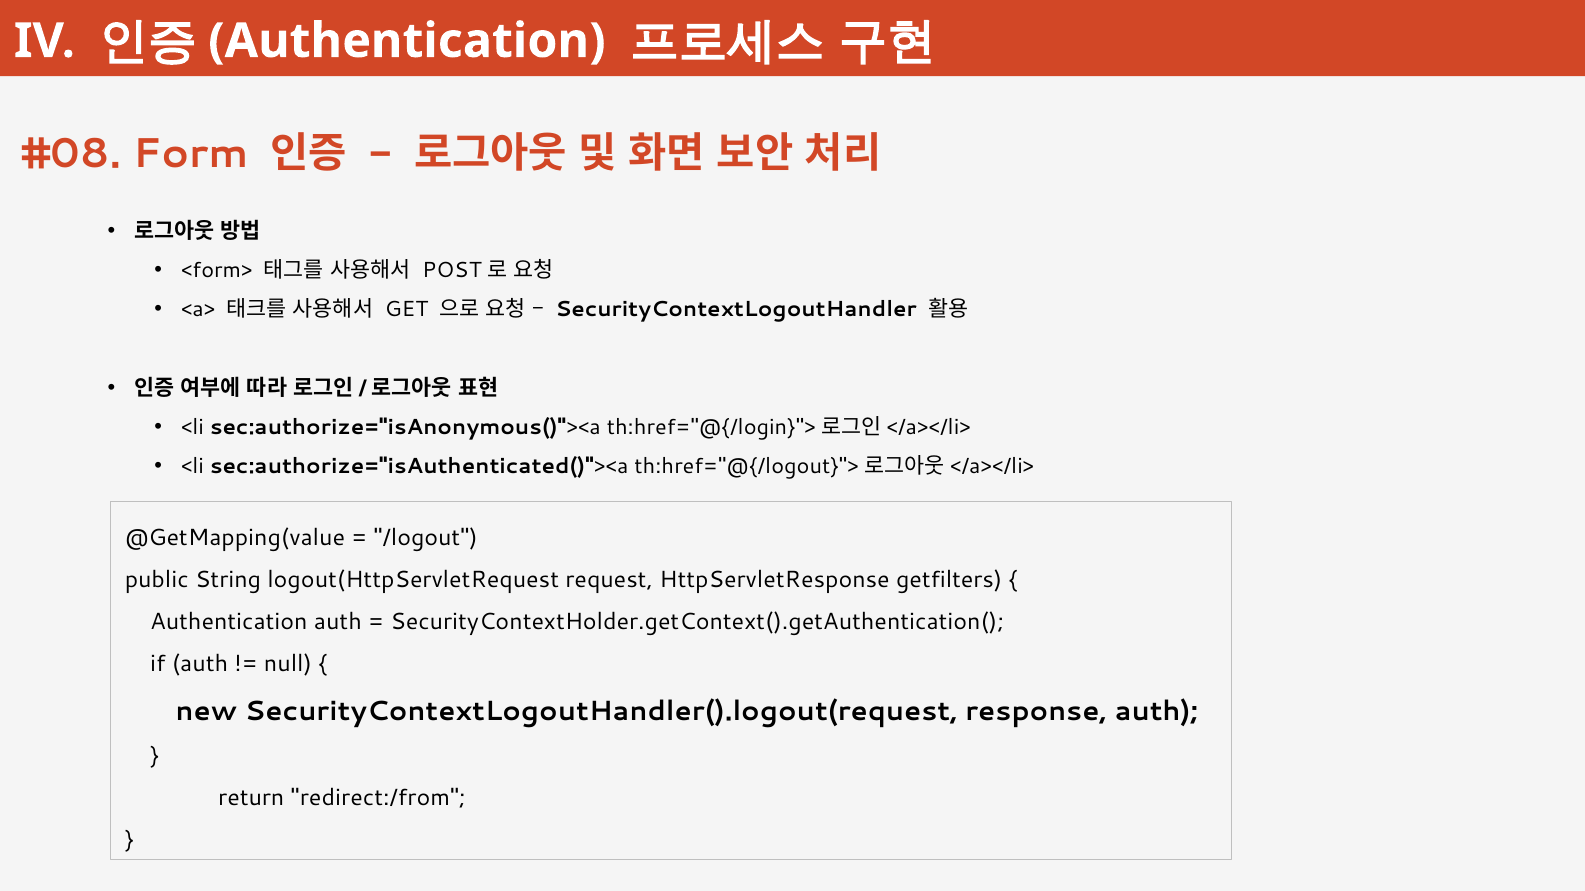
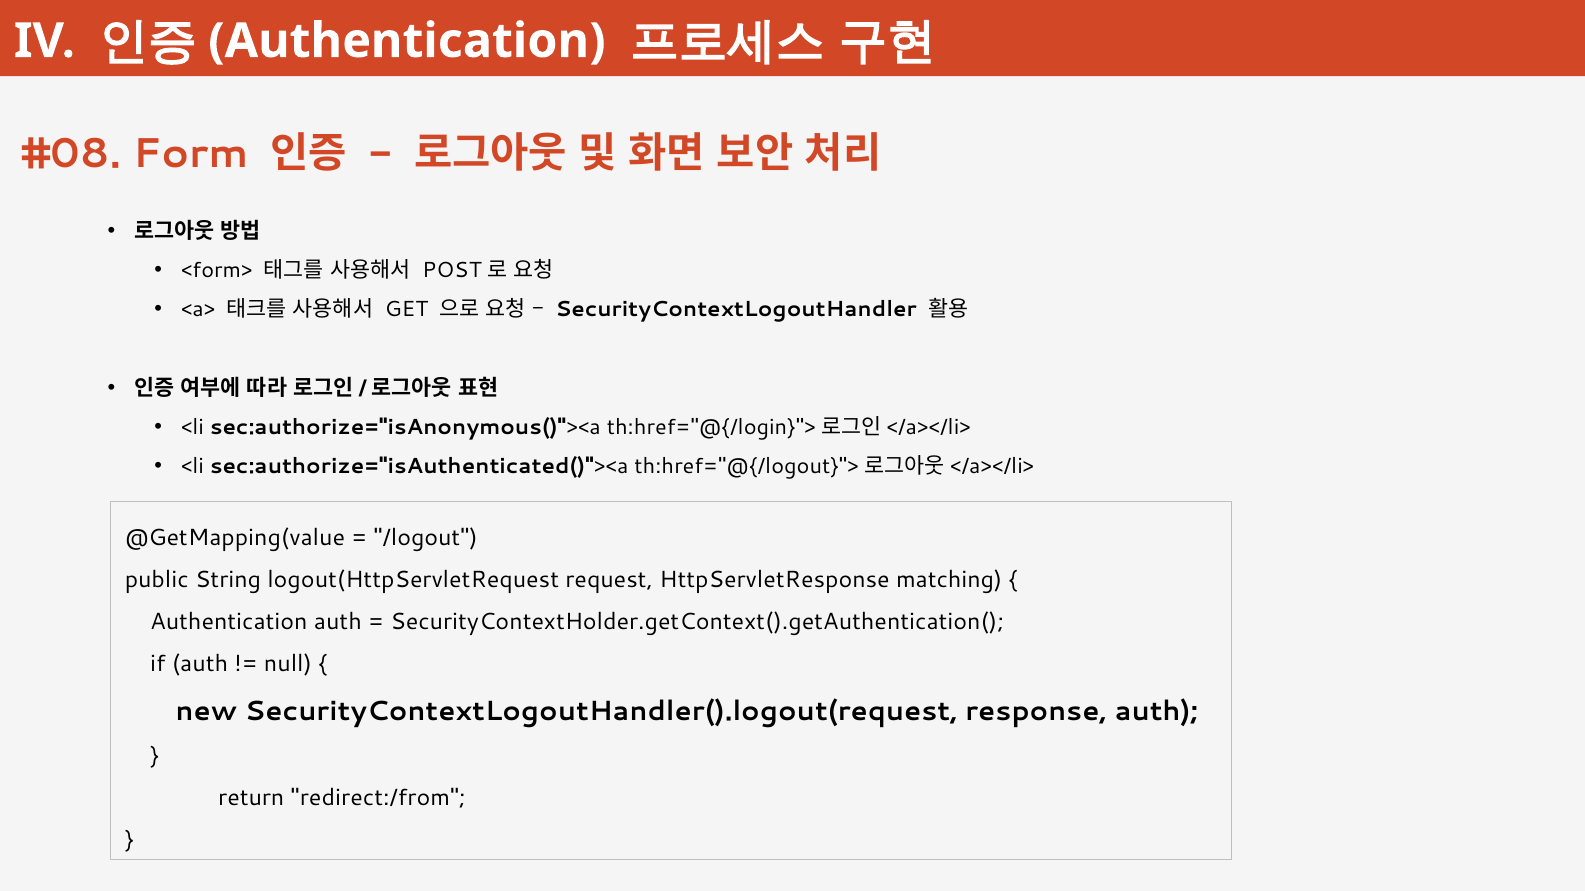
getfilters: getfilters -> matching (949, 581)
